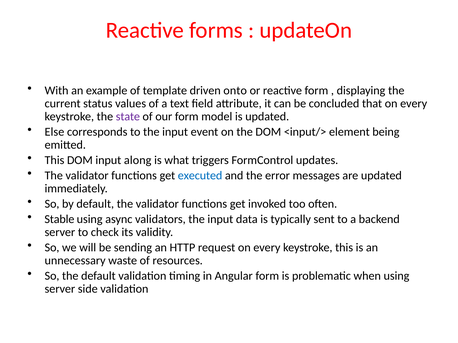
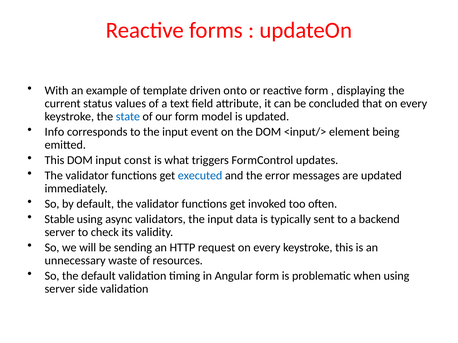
state colour: purple -> blue (128, 117)
Else: Else -> Info (54, 132)
along: along -> const (138, 160)
